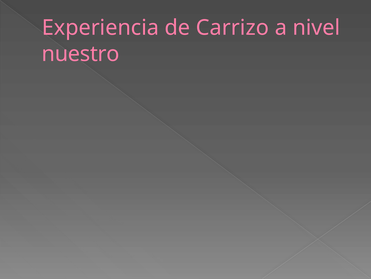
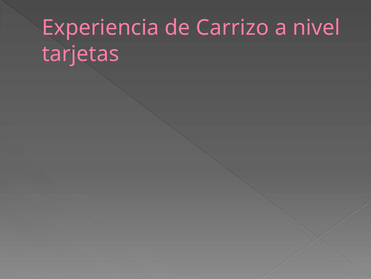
nuestro: nuestro -> tarjetas (80, 54)
